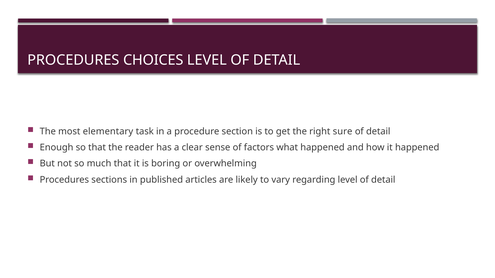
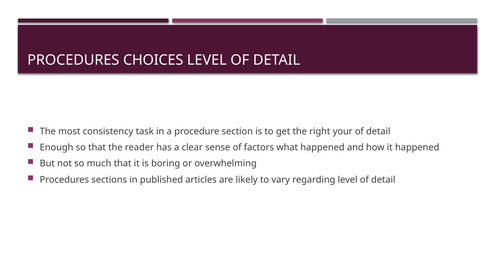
elementary: elementary -> consistency (108, 132)
sure: sure -> your (343, 132)
